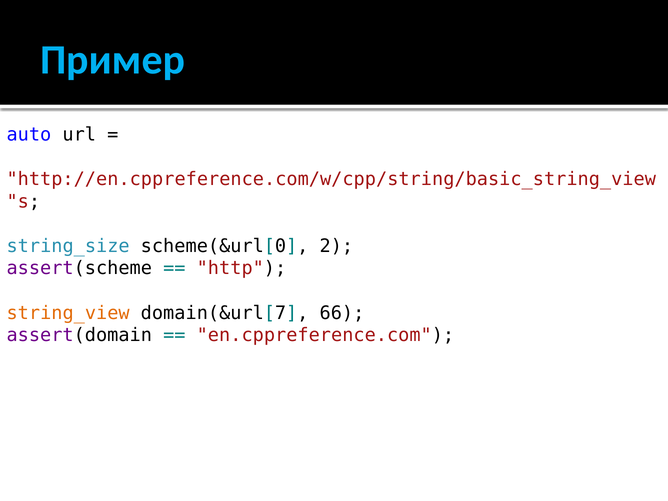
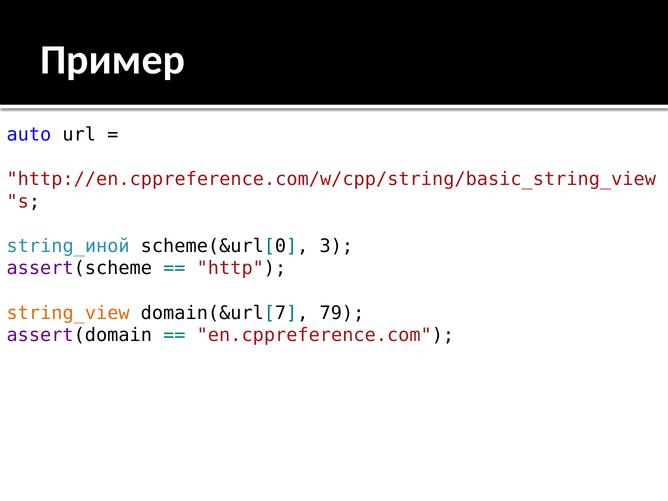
Пример colour: light blue -> white (113, 60)
string_size: string_size -> string_иной (68, 246)
2: 2 -> 3 (336, 246)
66: 66 -> 79 (342, 313)
